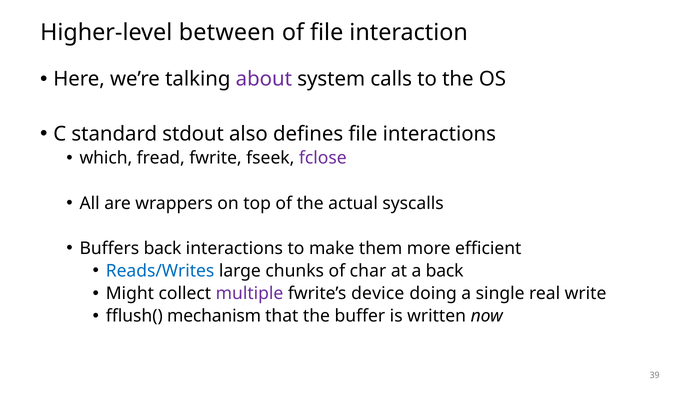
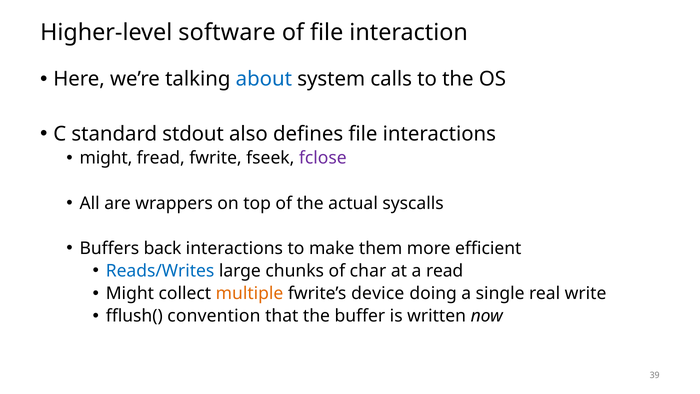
between: between -> software (227, 33)
about colour: purple -> blue (264, 79)
which: which -> might (106, 158)
a back: back -> read (445, 271)
multiple colour: purple -> orange (250, 293)
mechanism: mechanism -> convention (214, 316)
